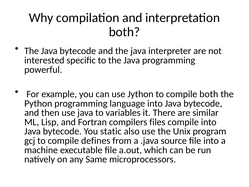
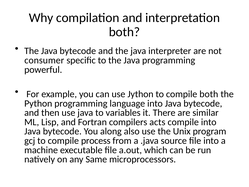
interested: interested -> consumer (44, 60)
files: files -> acts (157, 122)
static: static -> along (111, 131)
defines: defines -> process (96, 141)
